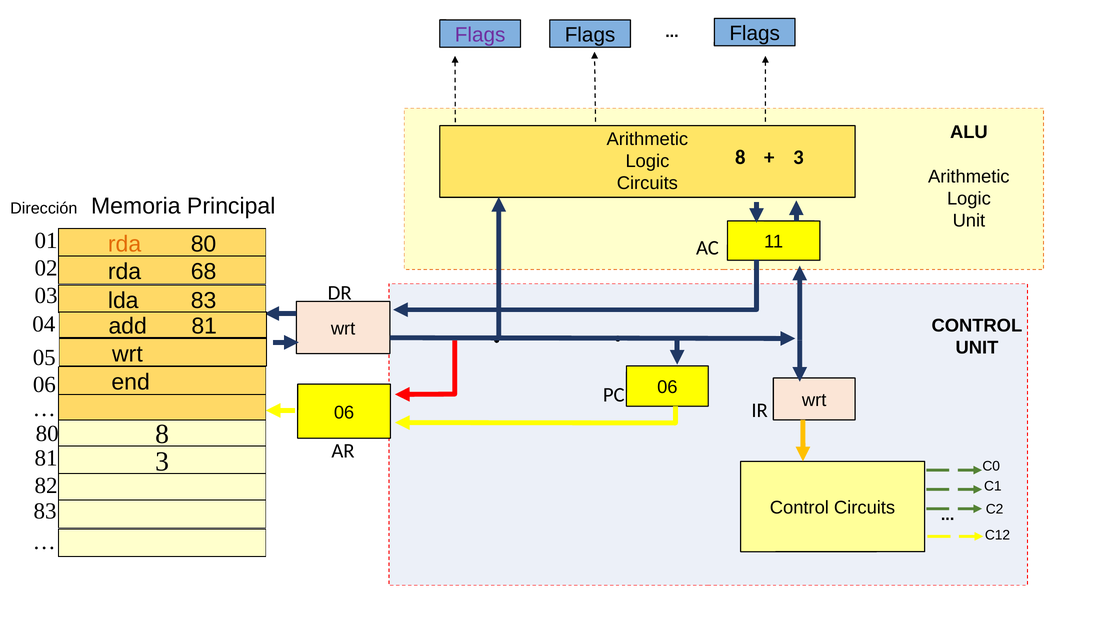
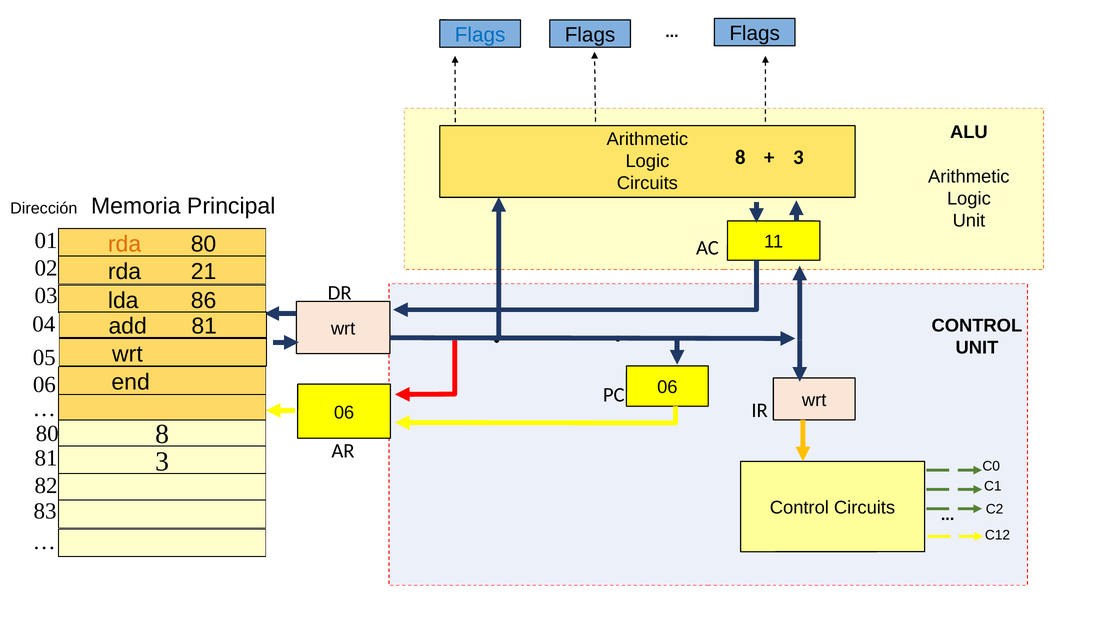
Flags colour: purple -> blue (480, 35)
68: 68 -> 21 (204, 271)
lda 83: 83 -> 86 (204, 300)
